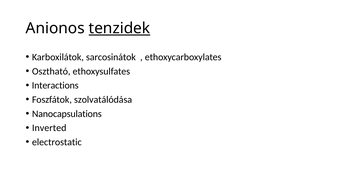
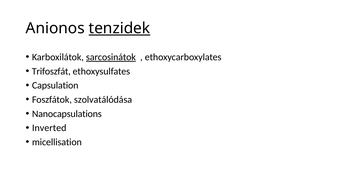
sarcosinátok underline: none -> present (111, 57)
Osztható: Osztható -> Trifoszfát (51, 71)
Interactions: Interactions -> Capsulation (55, 85)
electrostatic: electrostatic -> micellisation (57, 142)
